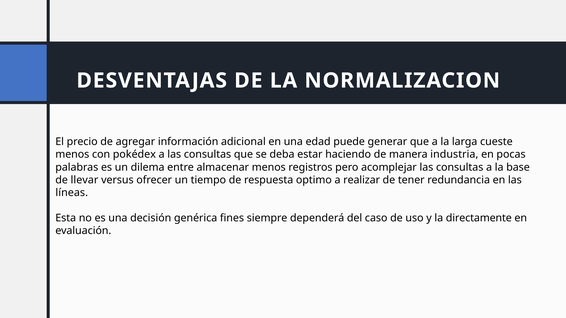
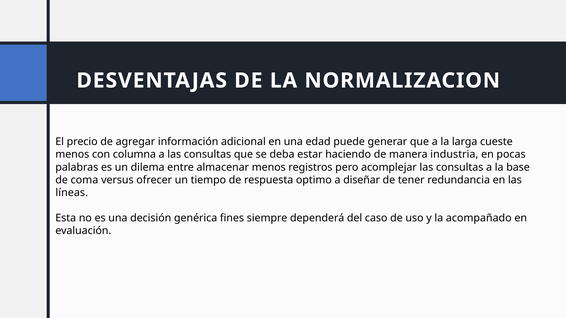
pokédex: pokédex -> columna (134, 155)
llevar: llevar -> coma (84, 180)
realizar: realizar -> diseñar (362, 180)
directamente: directamente -> acompañado (479, 218)
